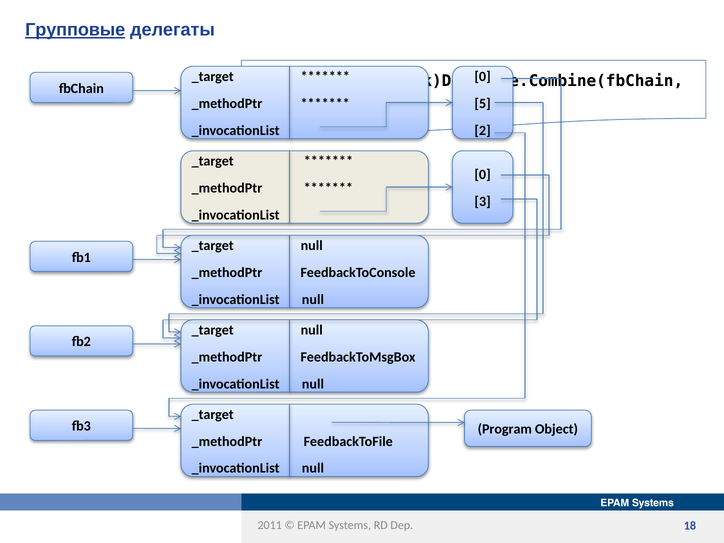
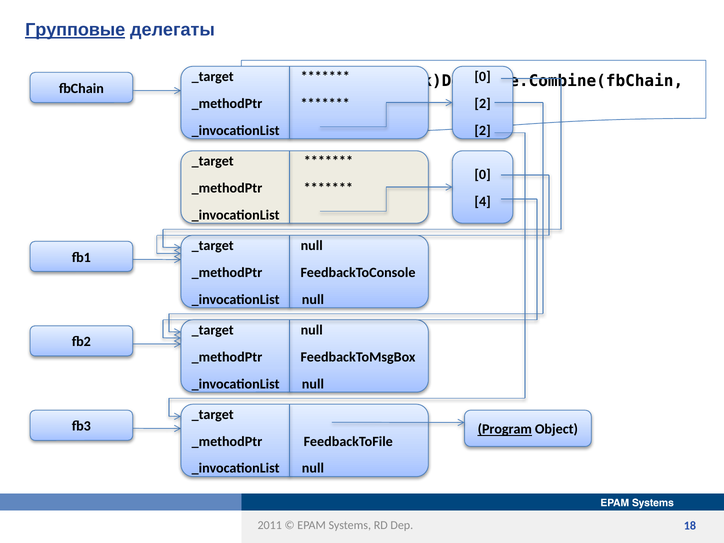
5: 5 -> 2 (483, 103)
3: 3 -> 4 (483, 201)
Program underline: none -> present (505, 429)
